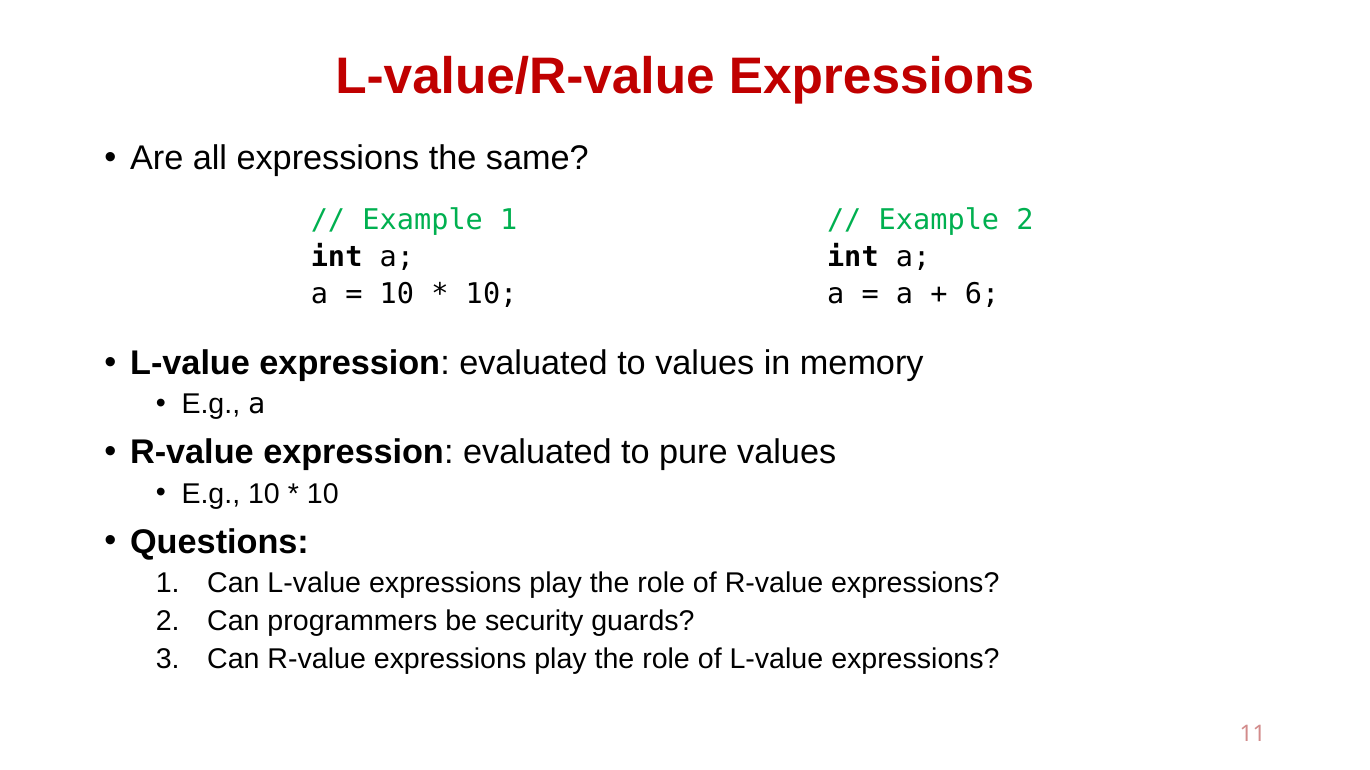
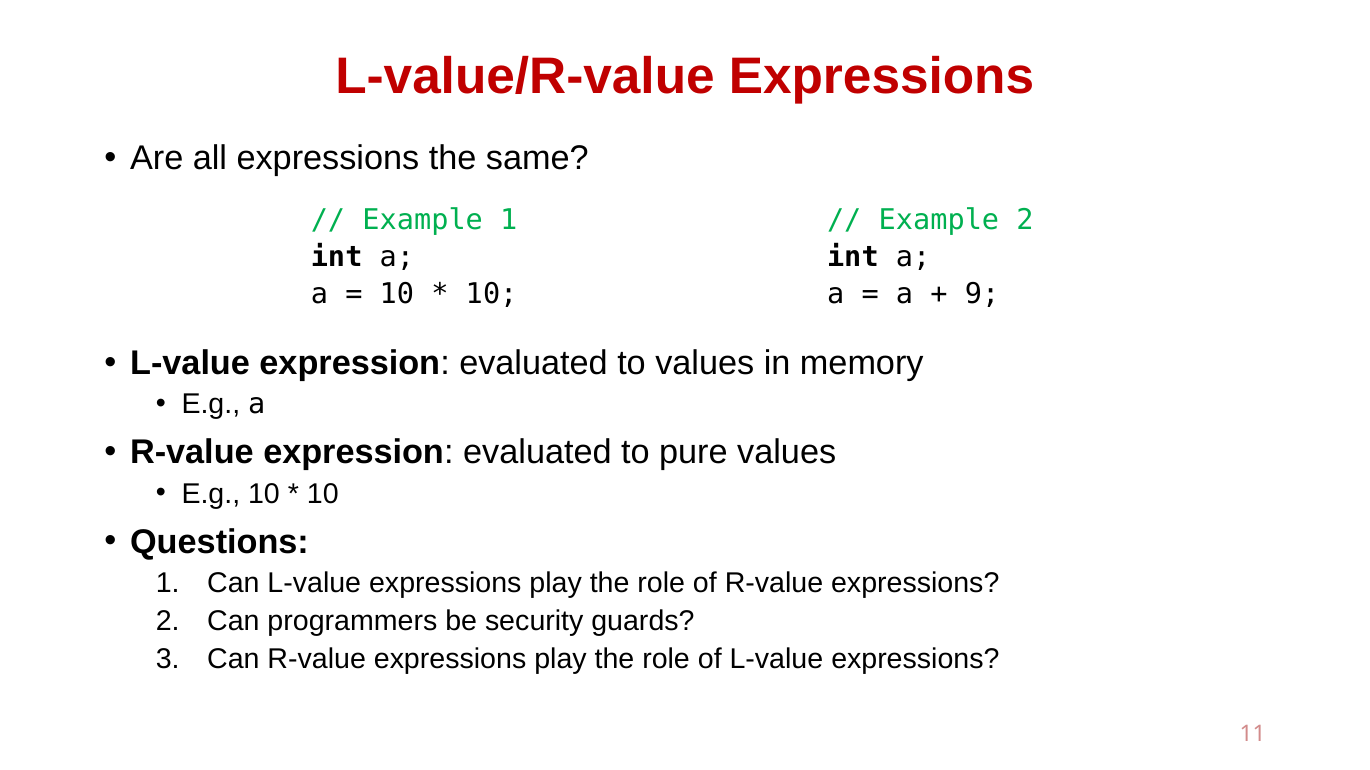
6: 6 -> 9 (982, 294)
